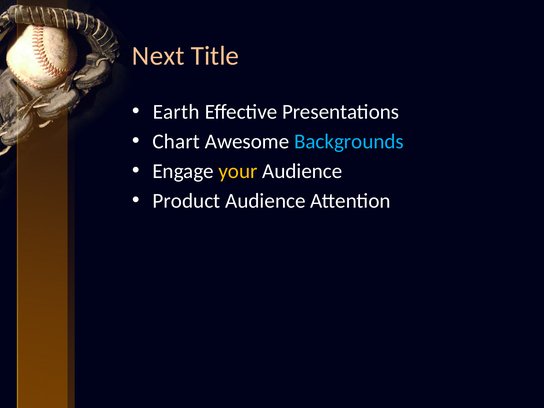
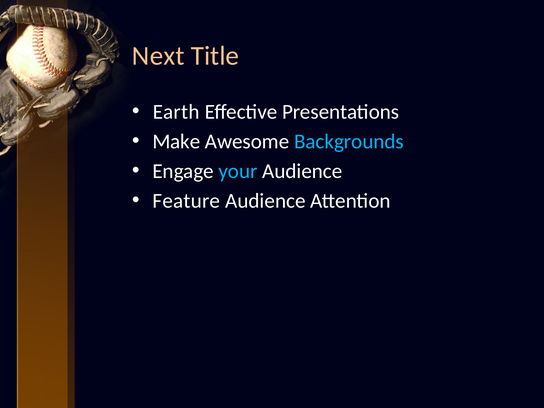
Chart: Chart -> Make (176, 141)
your colour: yellow -> light blue (238, 171)
Product: Product -> Feature (186, 201)
